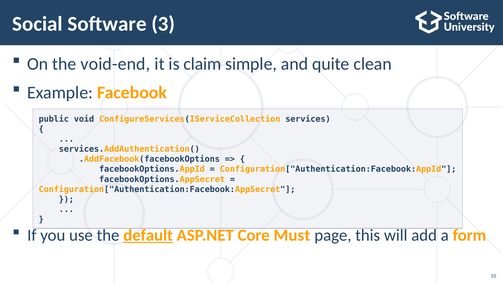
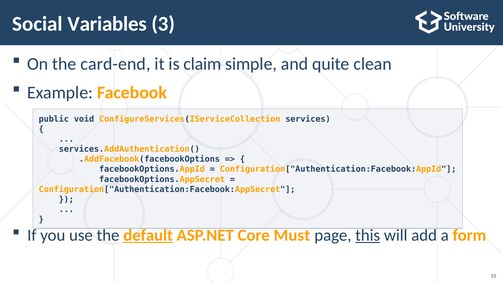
Software: Software -> Variables (107, 24)
void-end: void-end -> card-end (115, 64)
this underline: none -> present (368, 235)
